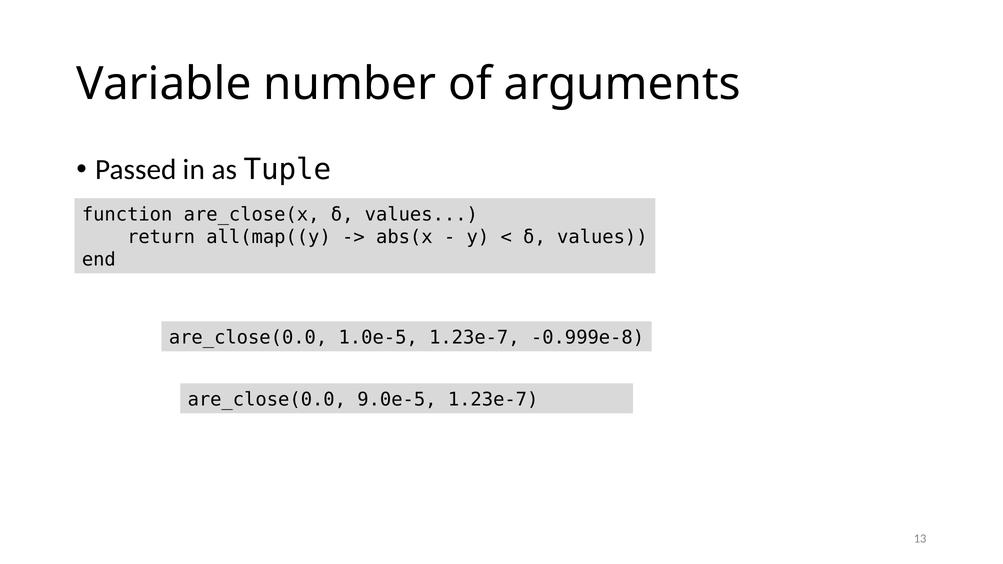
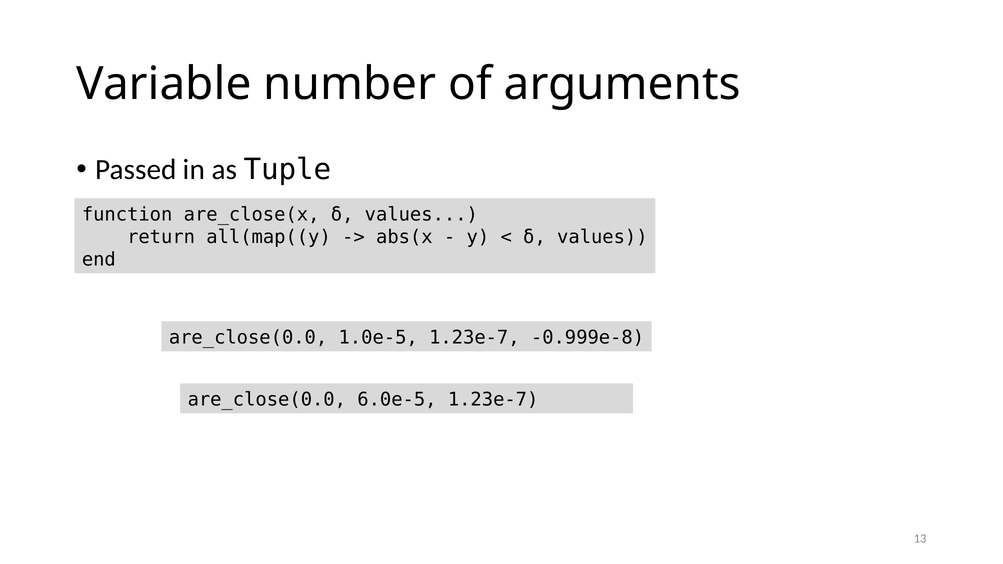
9.0e-5: 9.0e-5 -> 6.0e-5 (397, 400)
